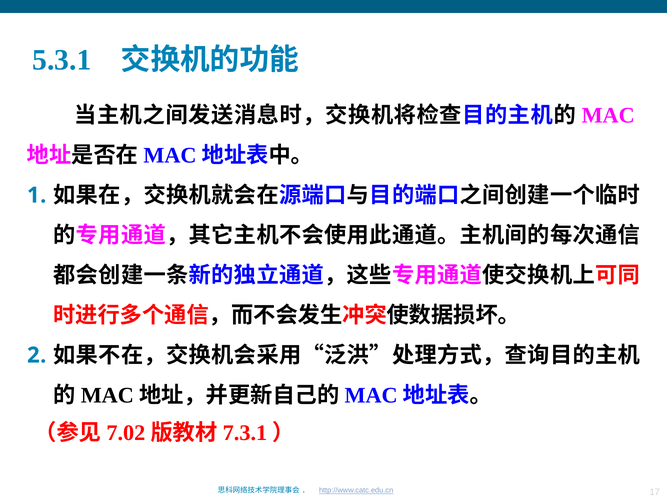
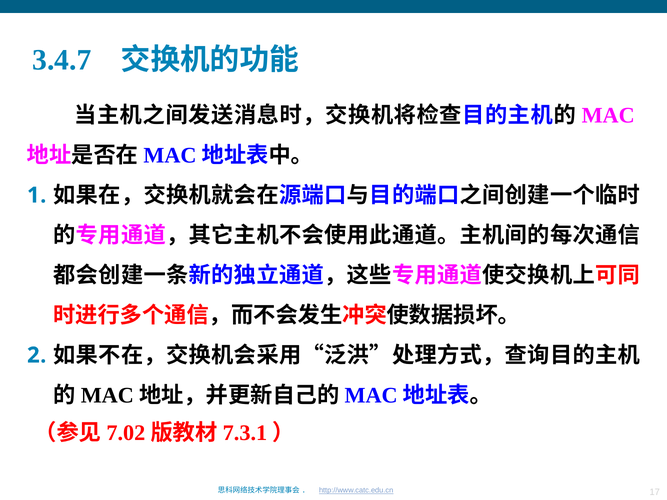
5.3.1: 5.3.1 -> 3.4.7 (62, 60)
